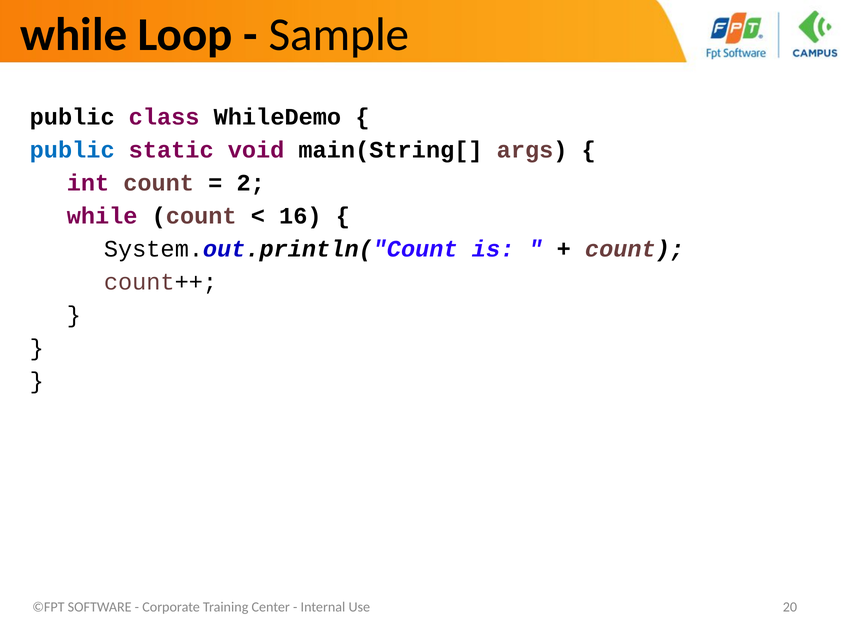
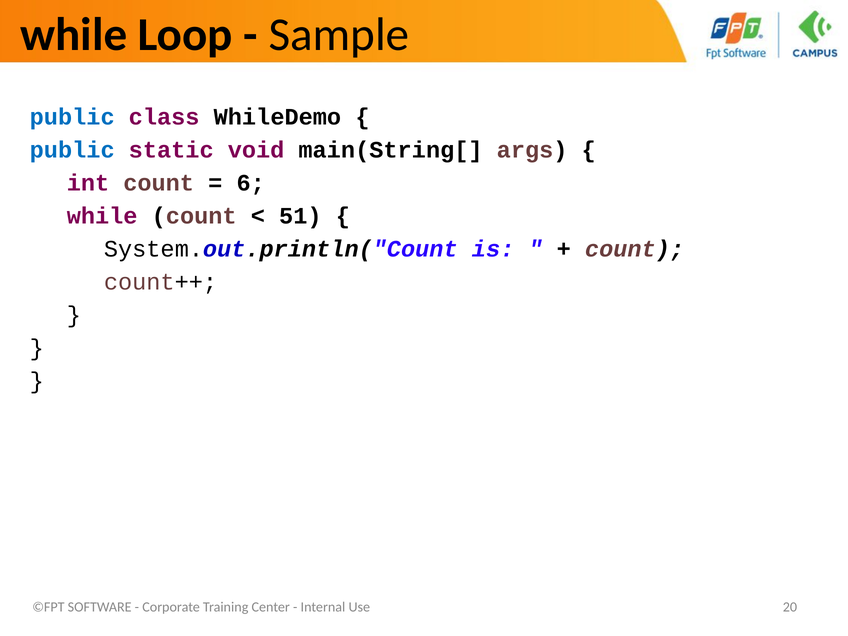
public colour: black -> blue (72, 117)
2: 2 -> 6 (251, 183)
16: 16 -> 51 (300, 216)
